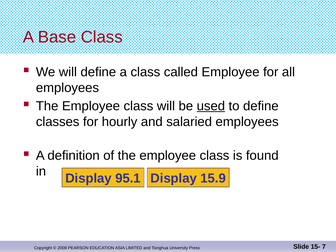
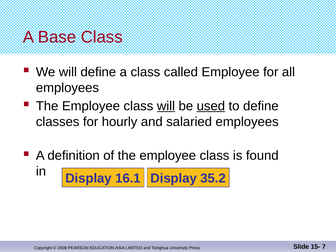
will underline: none -> present (166, 106)
95.1: 95.1 -> 16.1 (128, 178)
15.9: 15.9 -> 35.2 (213, 178)
